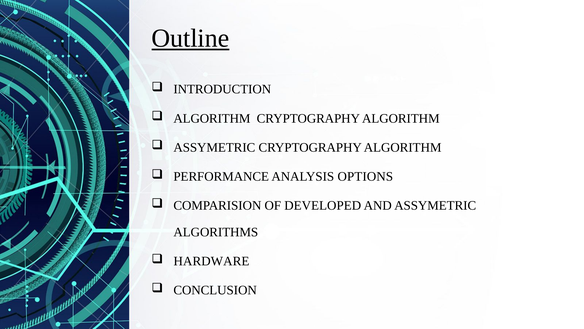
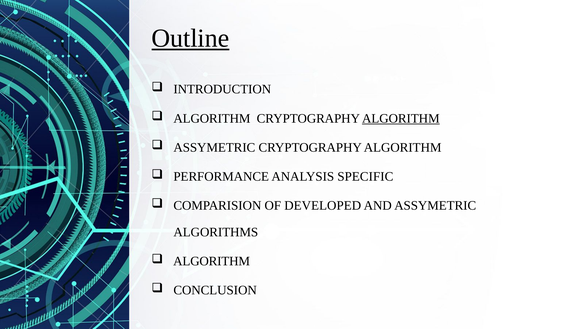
ALGORITHM underline: none -> present (401, 118)
OPTIONS: OPTIONS -> SPECIFIC (365, 176)
HARDWARE: HARDWARE -> ALGORITHM (212, 261)
